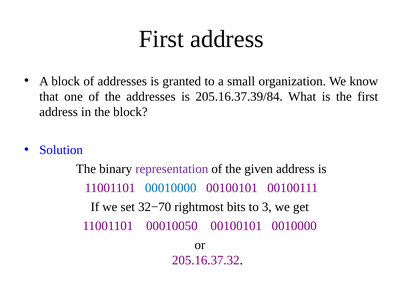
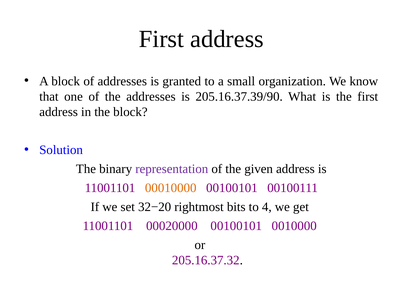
205.16.37.39/84: 205.16.37.39/84 -> 205.16.37.39/90 (239, 97)
00010000 colour: blue -> orange (171, 188)
32−70: 32−70 -> 32−20 (155, 207)
3: 3 -> 4 (267, 207)
00010050: 00010050 -> 00020000 (172, 226)
